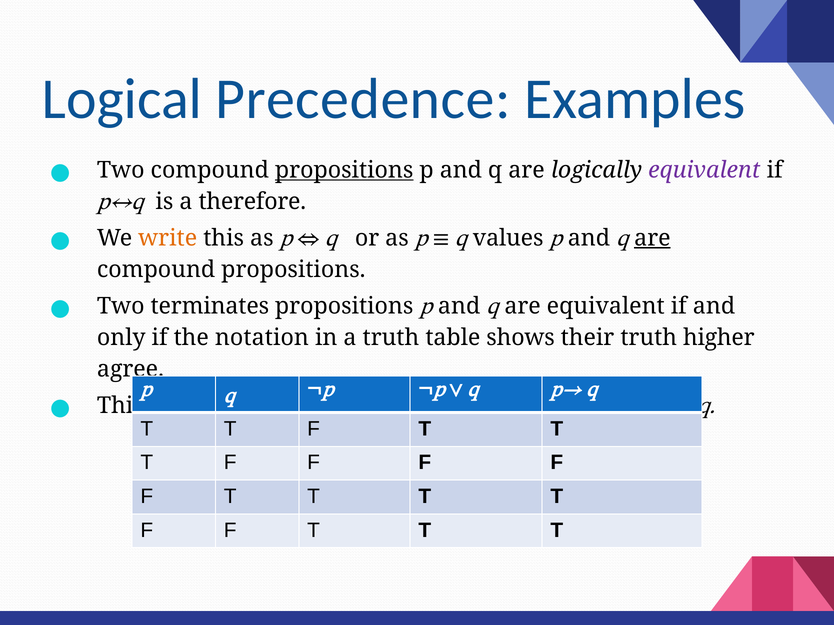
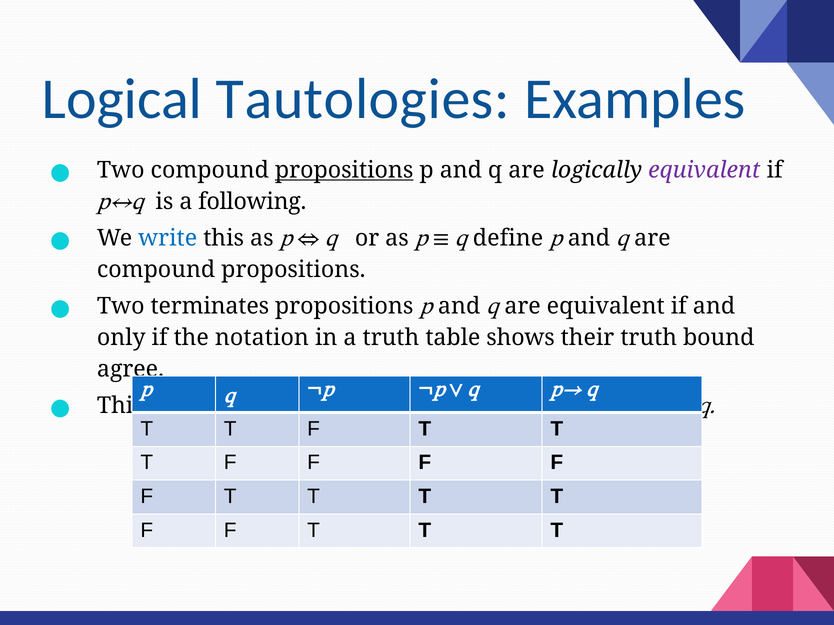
Precedence: Precedence -> Tautologies (363, 99)
therefore: therefore -> following (252, 202)
write colour: orange -> blue (168, 238)
values: values -> define (508, 238)
are underline: present -> none (652, 238)
higher: higher -> bound (719, 338)
